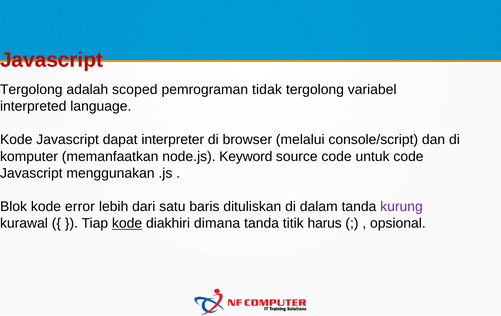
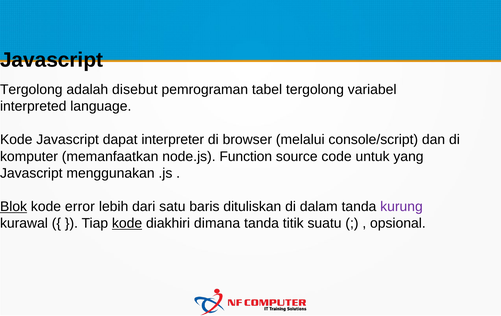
Javascript colour: red -> black (52, 60)
scoped: scoped -> disebut (135, 89)
tidak: tidak -> tabel (267, 89)
Keyword: Keyword -> Function (246, 156)
untuk code: code -> yang (408, 156)
Blok underline: none -> present (14, 206)
harus: harus -> suatu (325, 223)
